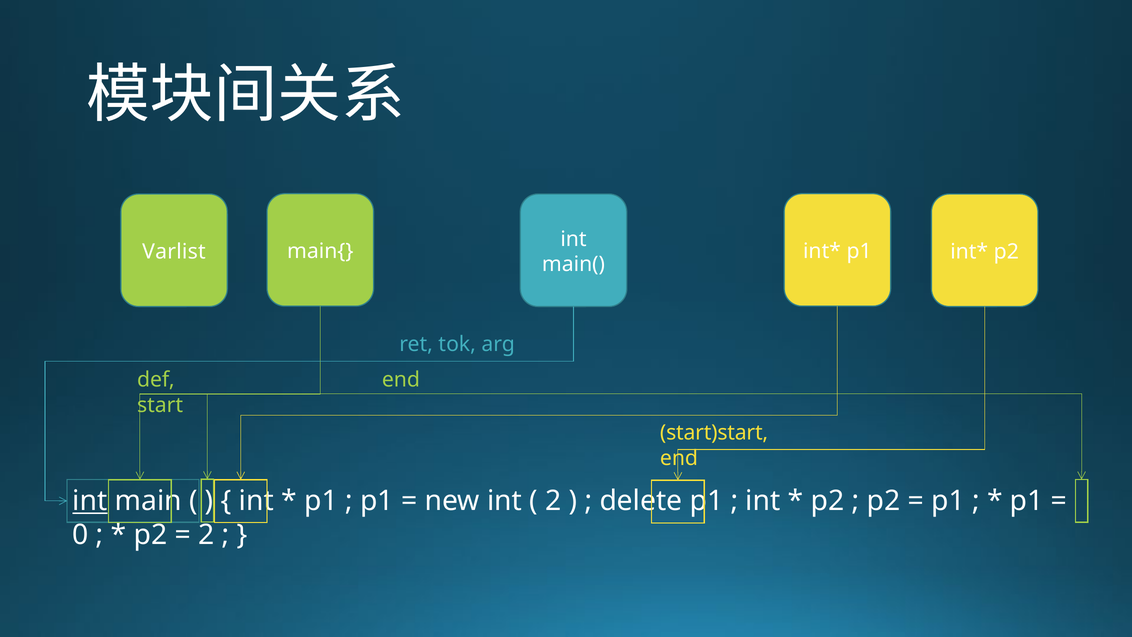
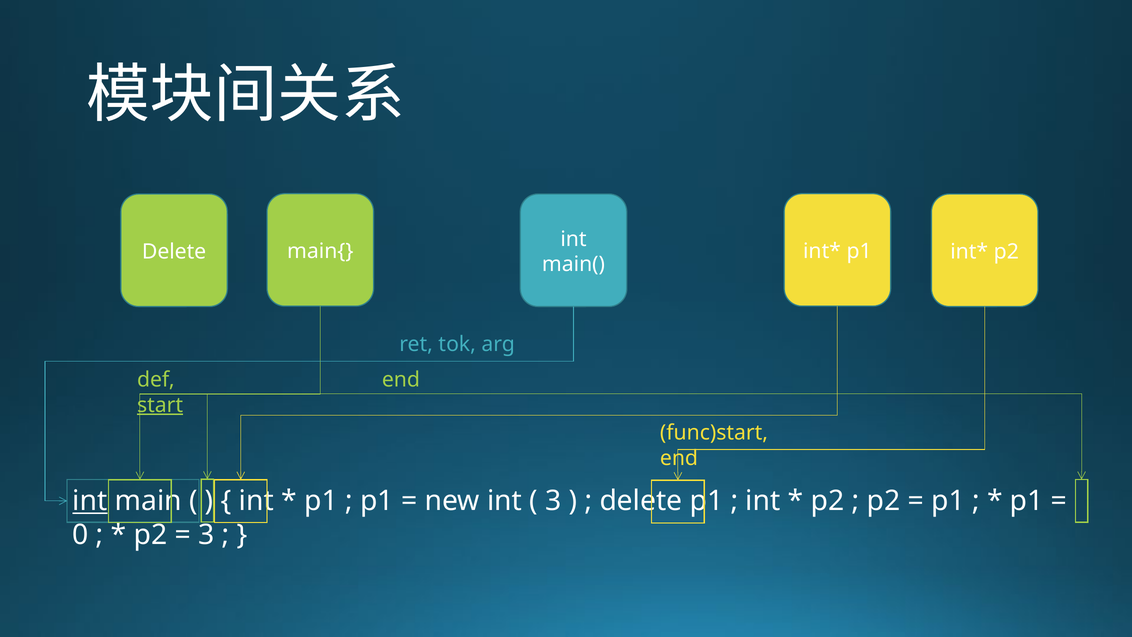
Varlist: Varlist -> Delete (174, 252)
start underline: none -> present (160, 405)
start)start: start)start -> func)start (714, 432)
2: 2 -> 3 (553, 501)
2: 2 -> 3 (206, 535)
